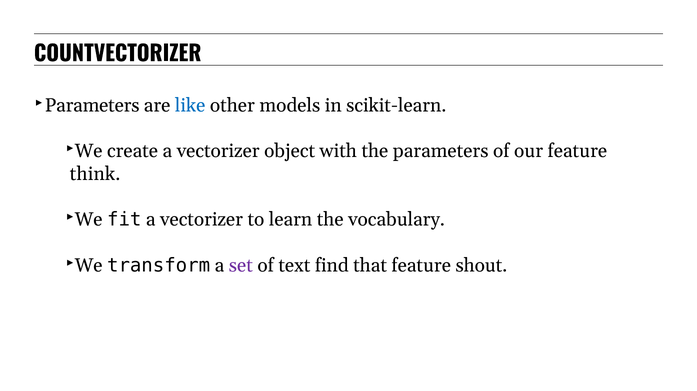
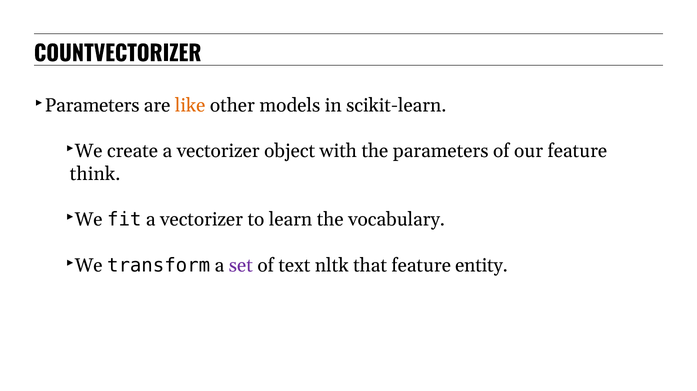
like colour: blue -> orange (190, 105)
find: find -> nltk (332, 266)
shout: shout -> entity (481, 266)
